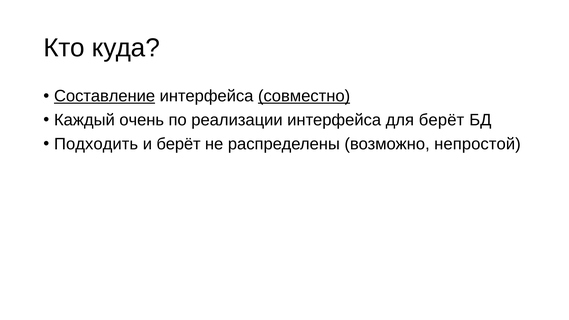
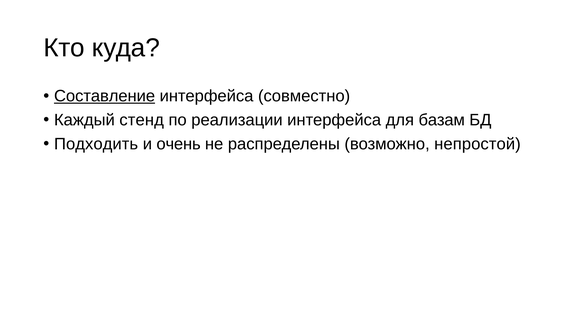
совместно underline: present -> none (304, 96)
очень: очень -> стенд (142, 120)
для берёт: берёт -> базам (442, 120)
и берёт: берёт -> очень (179, 144)
